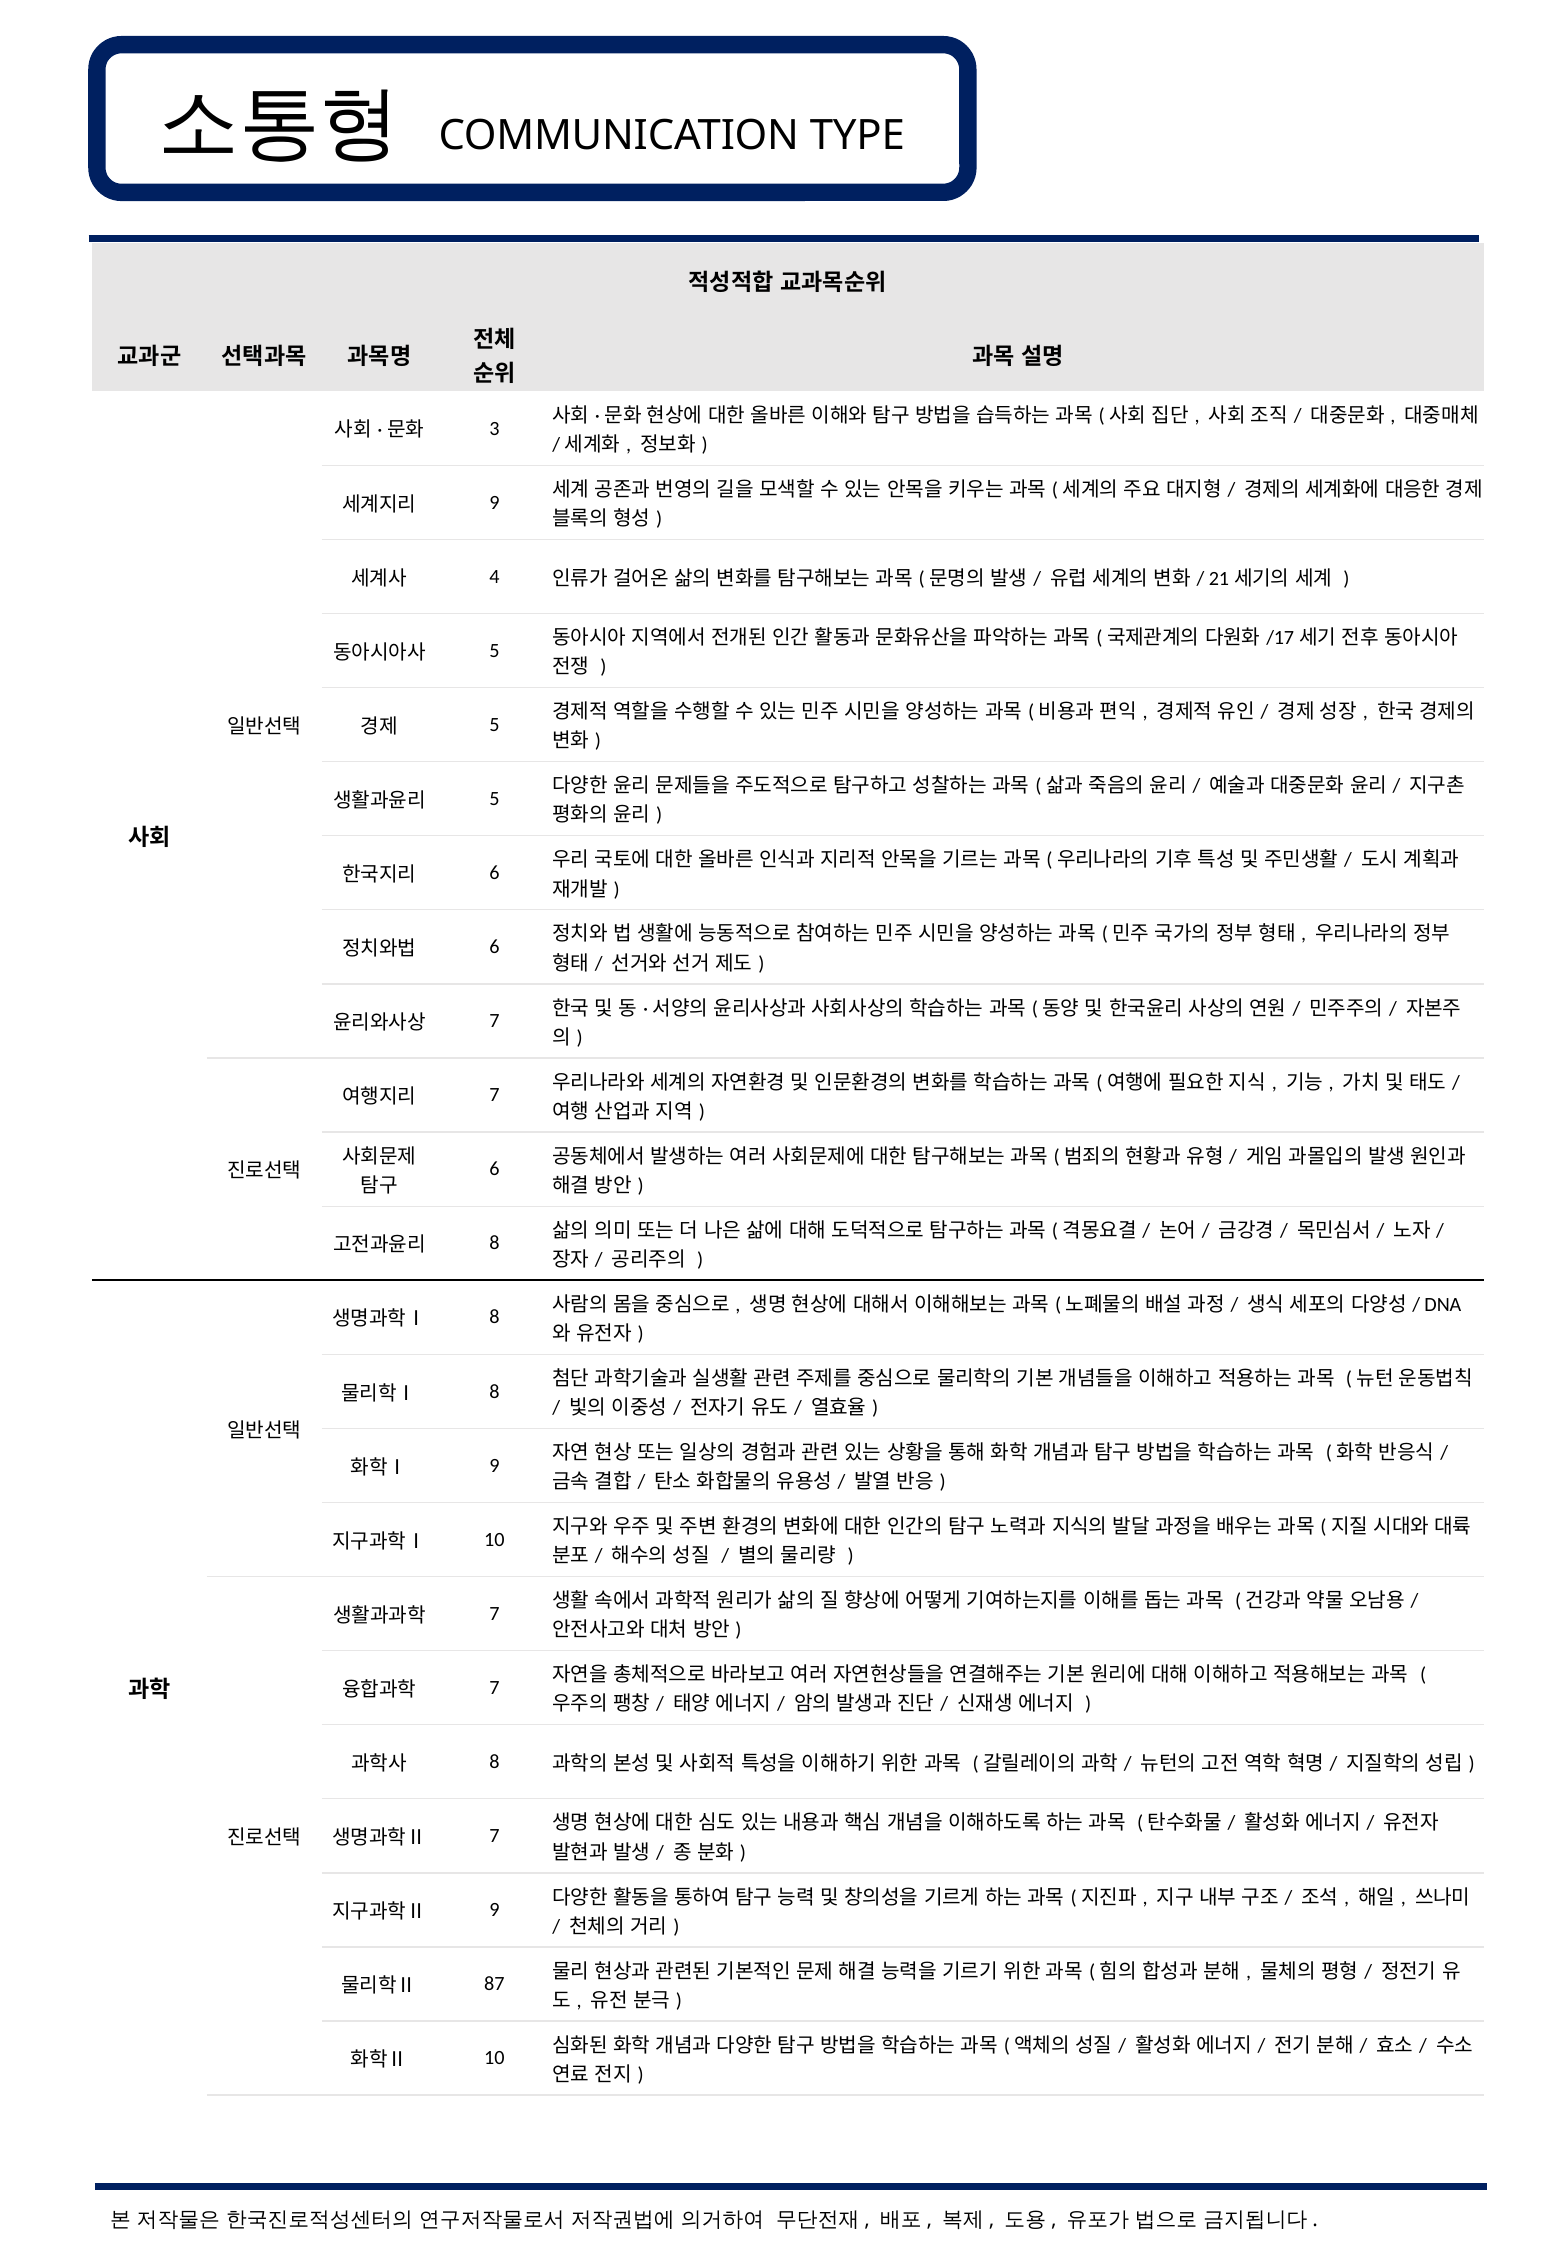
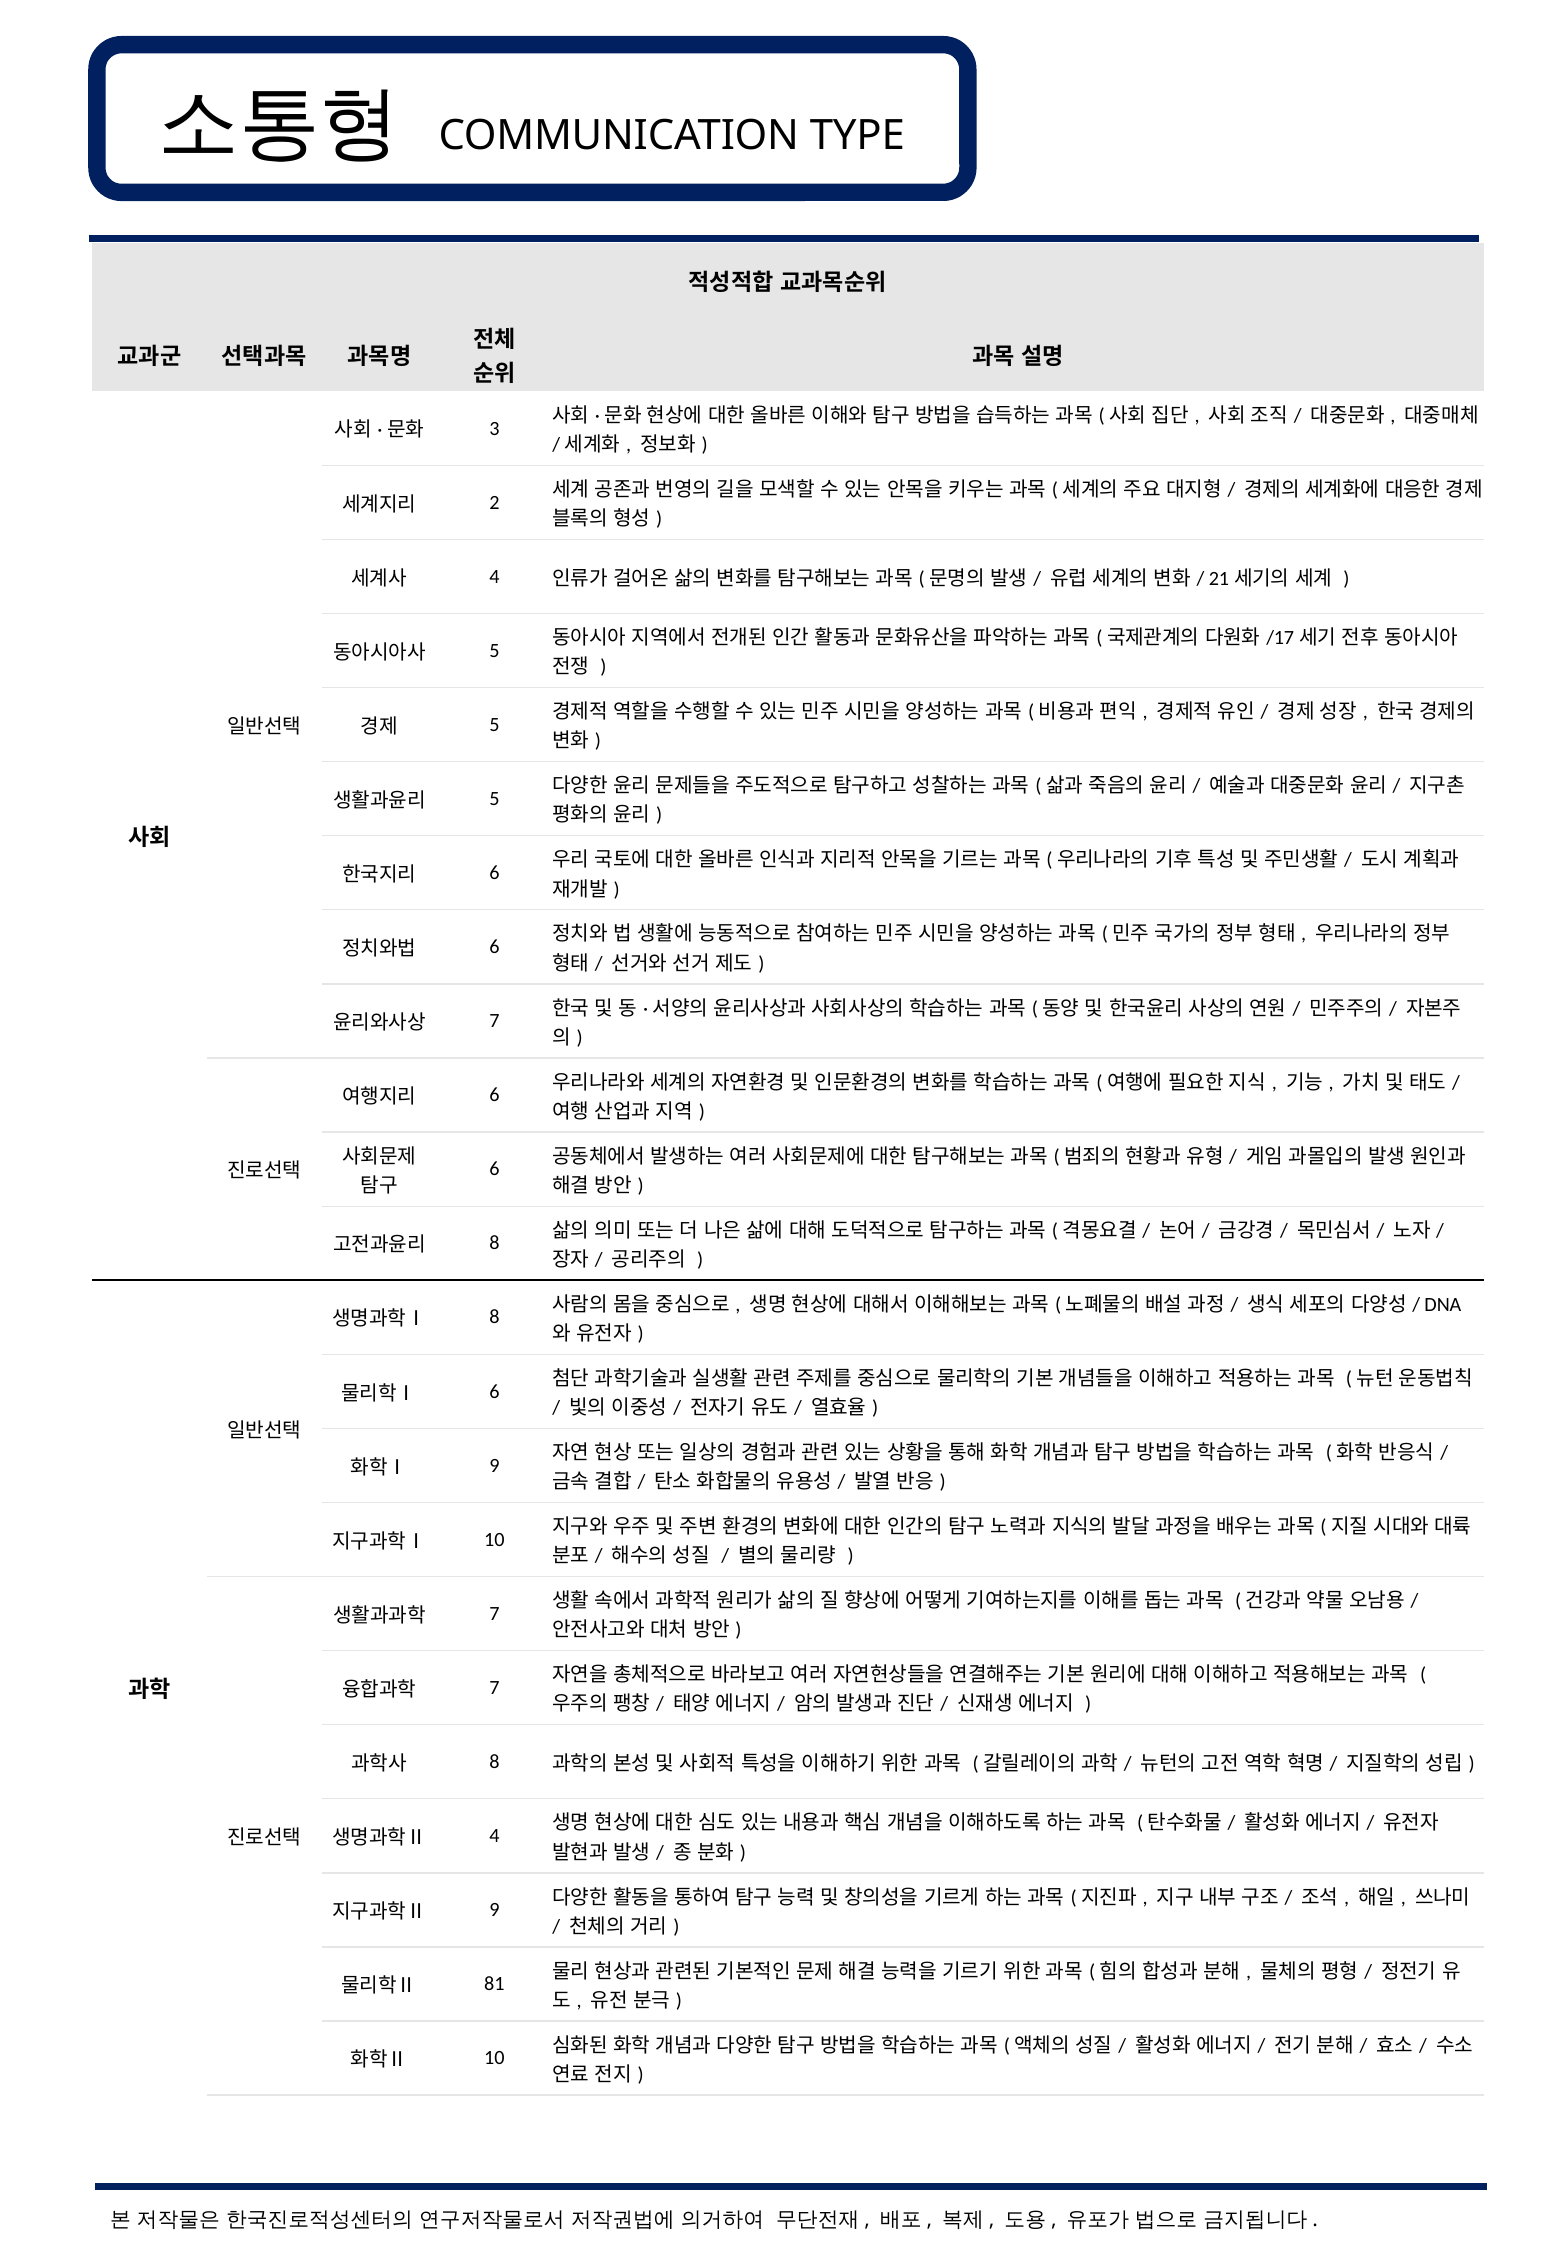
9: 9 -> 2 (494, 503)
7: 7 -> 6 (494, 1095)
8: 8 -> 6 (494, 1392)
7: 7 -> 4 (494, 1836)
87: 87 -> 81 (494, 1984)
